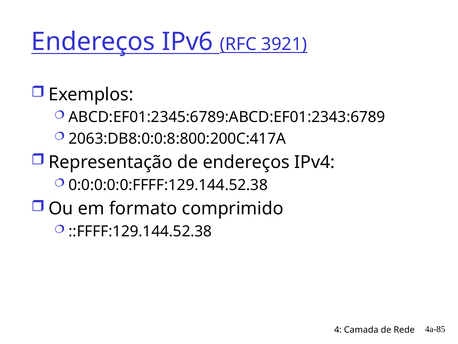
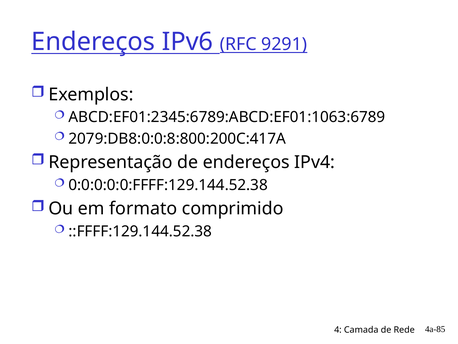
3921: 3921 -> 9291 (284, 44)
ABCD:EF01:2345:6789:ABCD:EF01:2343:6789: ABCD:EF01:2345:6789:ABCD:EF01:2343:6789 -> ABCD:EF01:2345:6789:ABCD:EF01:1063:6789 (227, 117)
2063:DB8:0:0:8:800:200C:417A: 2063:DB8:0:0:8:800:200C:417A -> 2079:DB8:0:0:8:800:200C:417A (177, 138)
